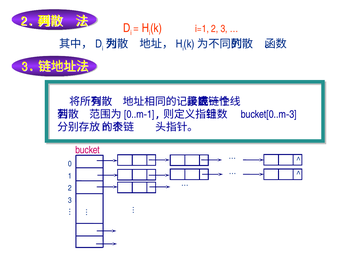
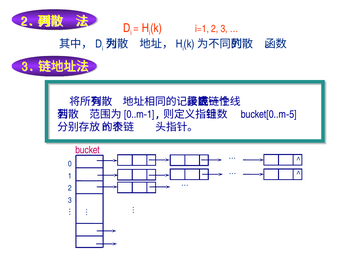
3: 3 -> 5 (293, 114)
